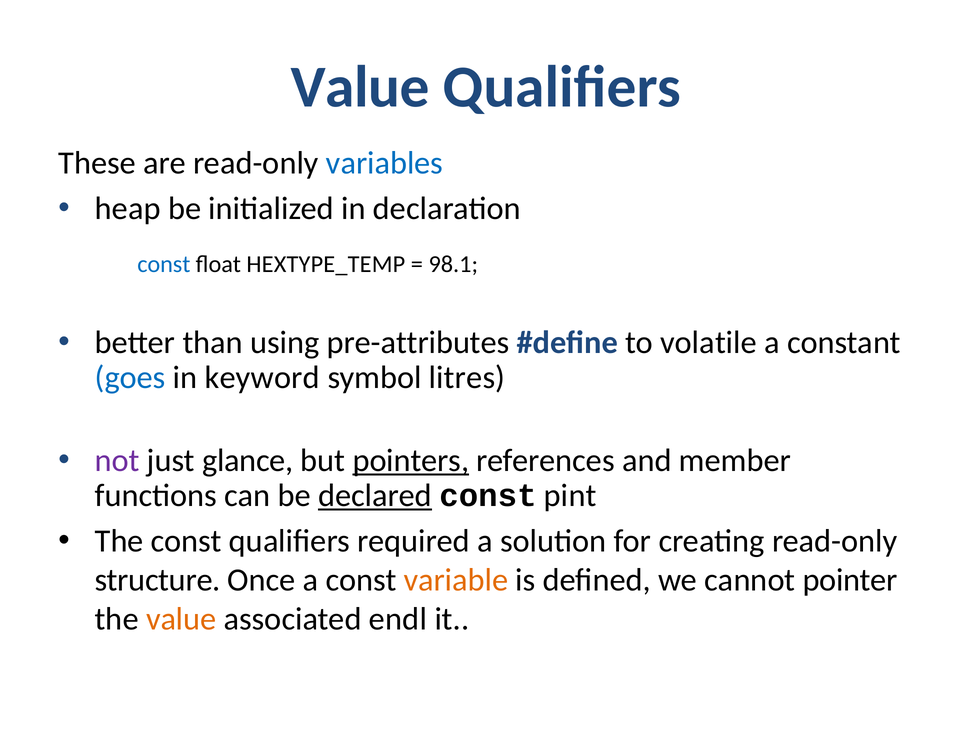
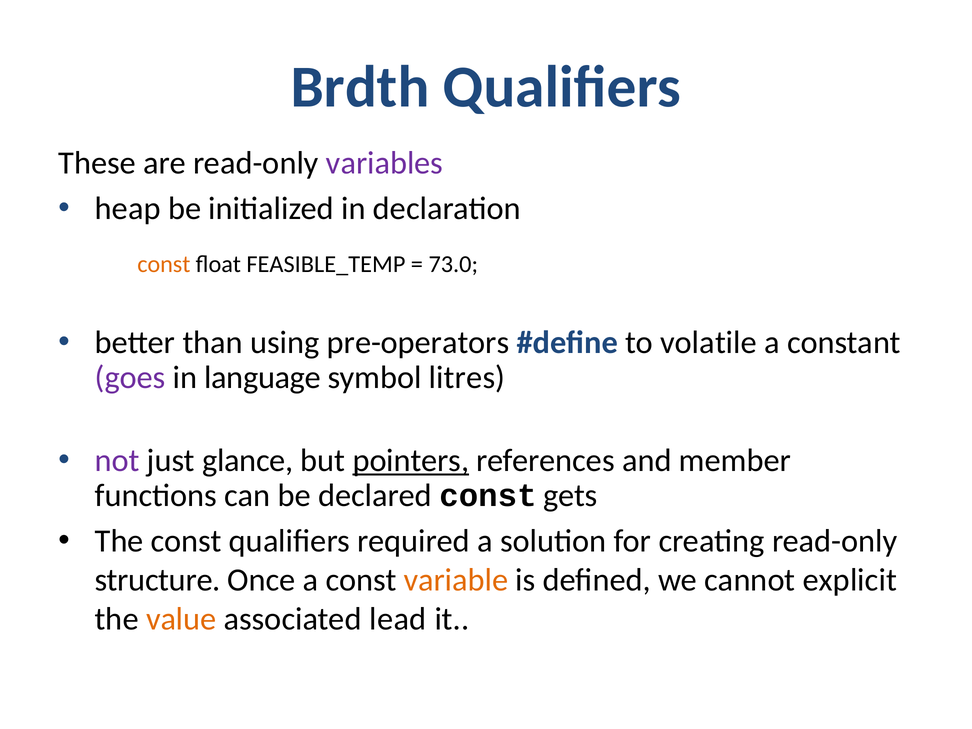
Value: Value -> Brdth (360, 87)
variables colour: blue -> purple (385, 163)
const colour: blue -> orange (164, 264)
HEXTYPE_TEMP: HEXTYPE_TEMP -> FEASIBLE_TEMP (326, 264)
98.1: 98.1 -> 73.0 (453, 264)
pre-attributes: pre-attributes -> pre-operators (418, 343)
goes colour: blue -> purple (130, 377)
keyword: keyword -> language (263, 377)
declared underline: present -> none (375, 495)
pint: pint -> gets (570, 495)
pointer: pointer -> explicit (850, 580)
endl: endl -> lead (398, 619)
